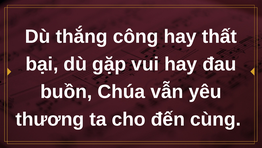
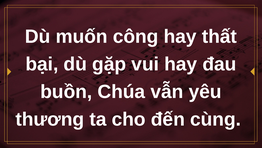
thắng: thắng -> muốn (82, 36)
